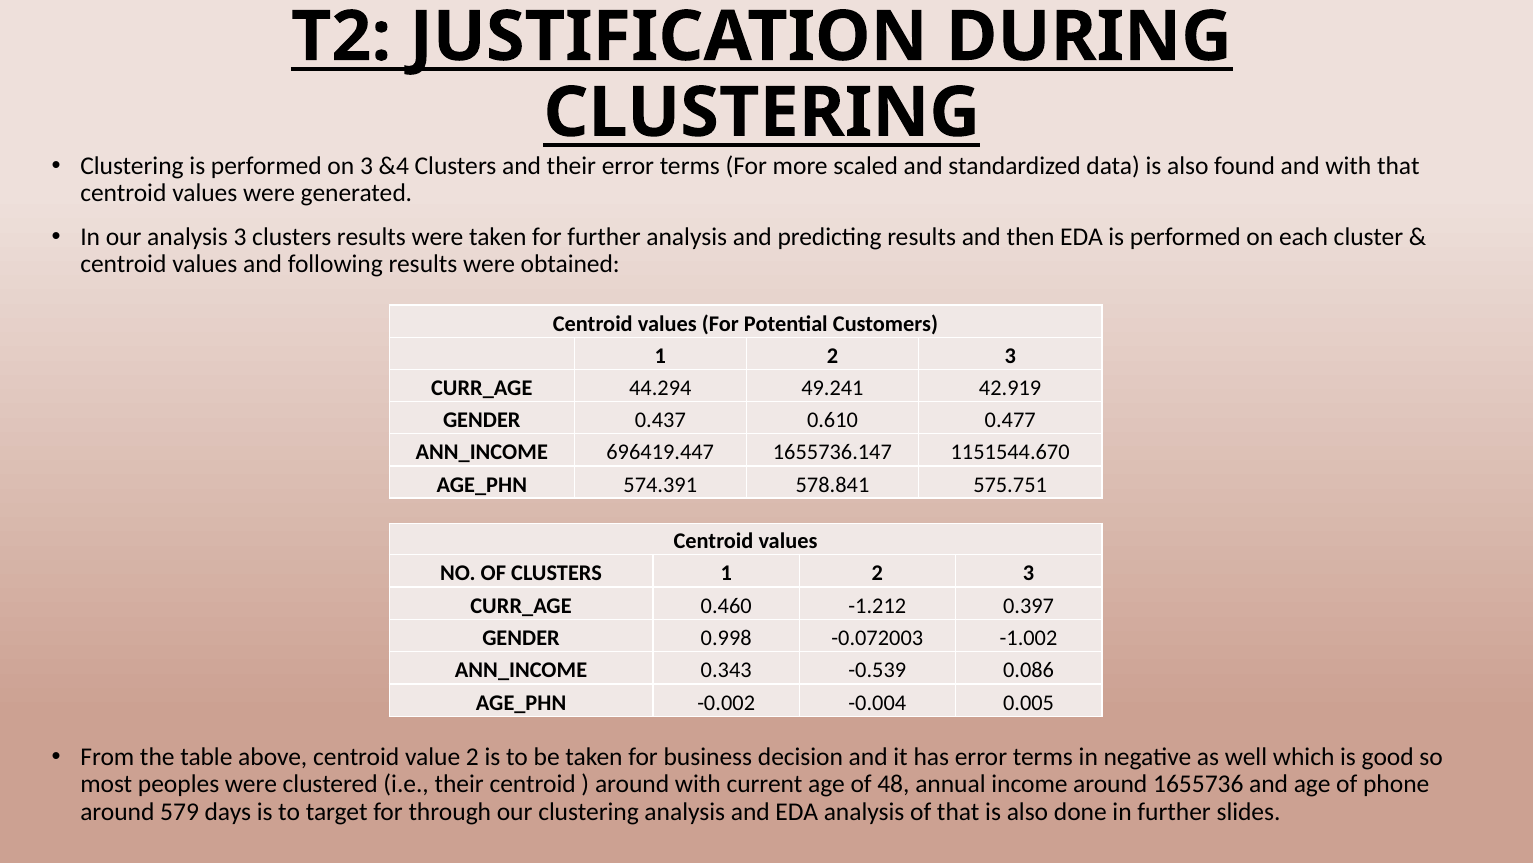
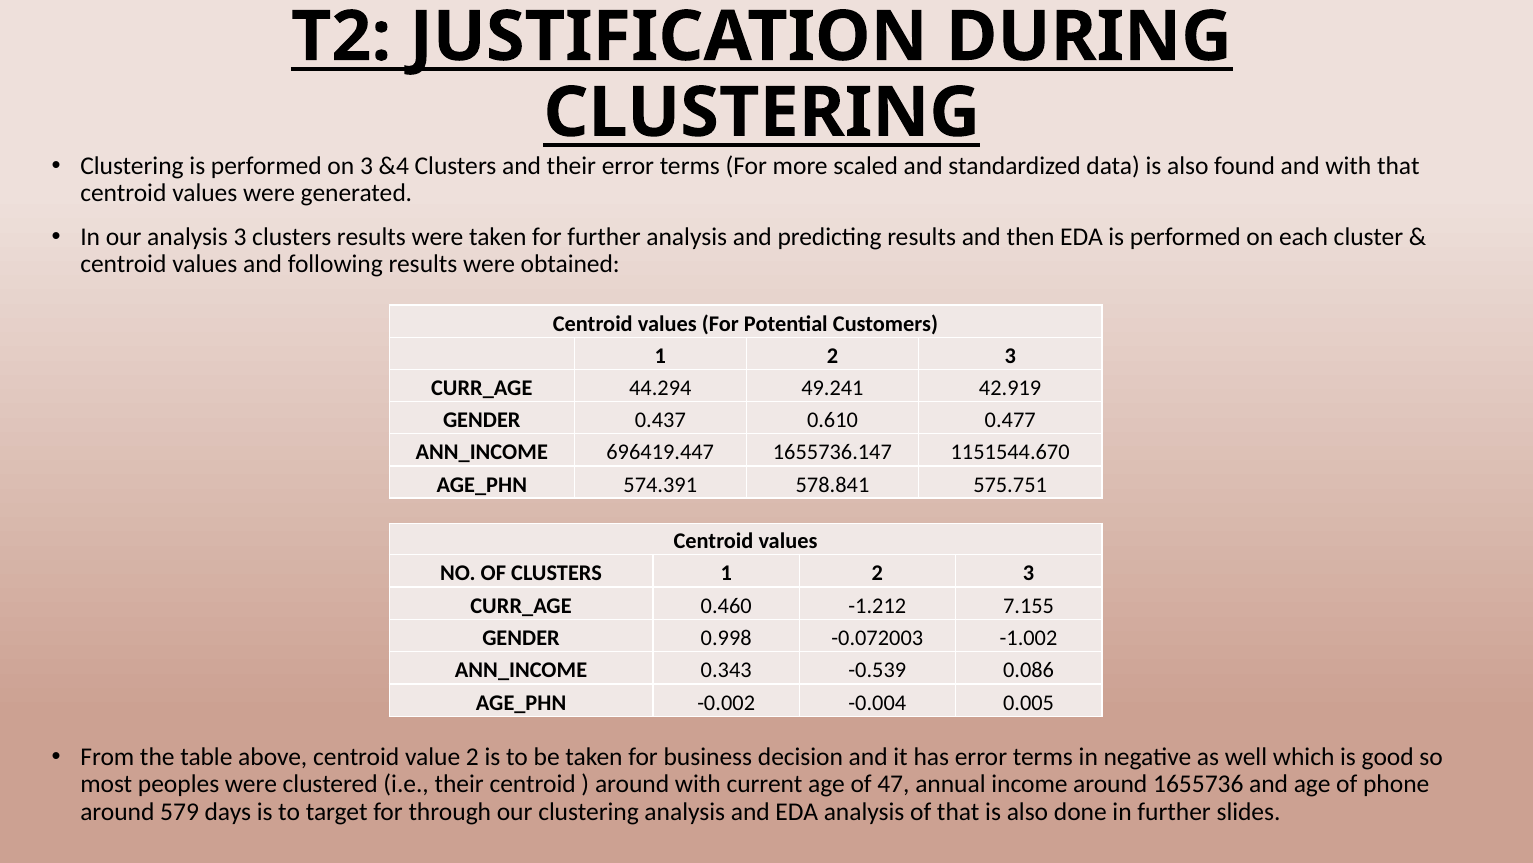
0.397: 0.397 -> 7.155 (1029, 605)
48: 48 -> 47 (893, 784)
